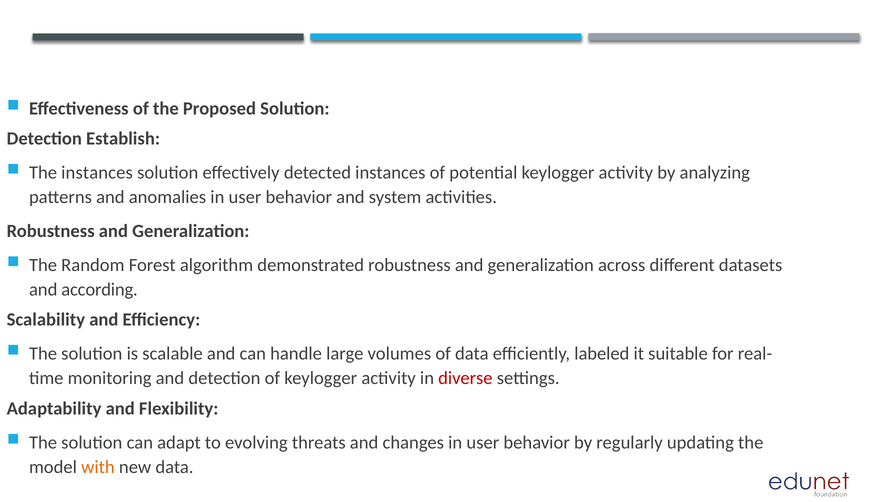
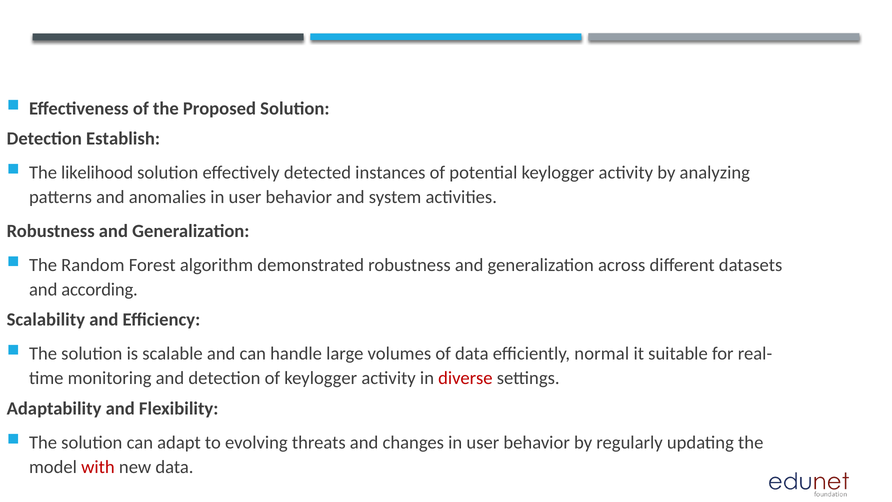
The instances: instances -> likelihood (97, 173)
labeled: labeled -> normal (602, 353)
with colour: orange -> red (98, 467)
